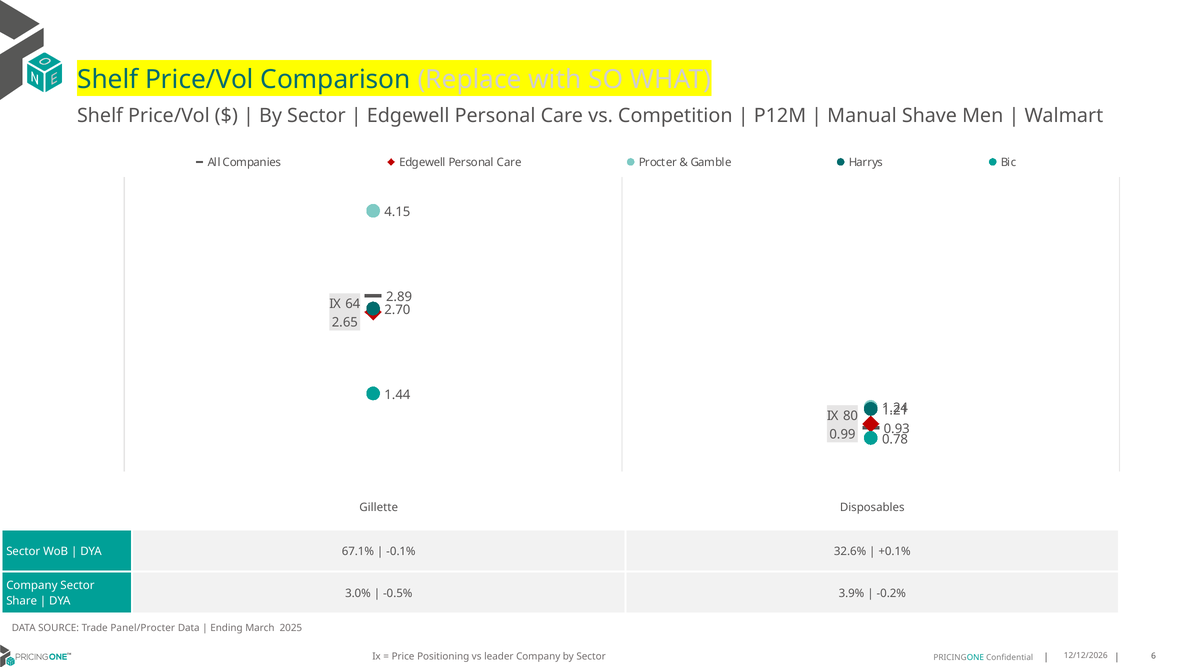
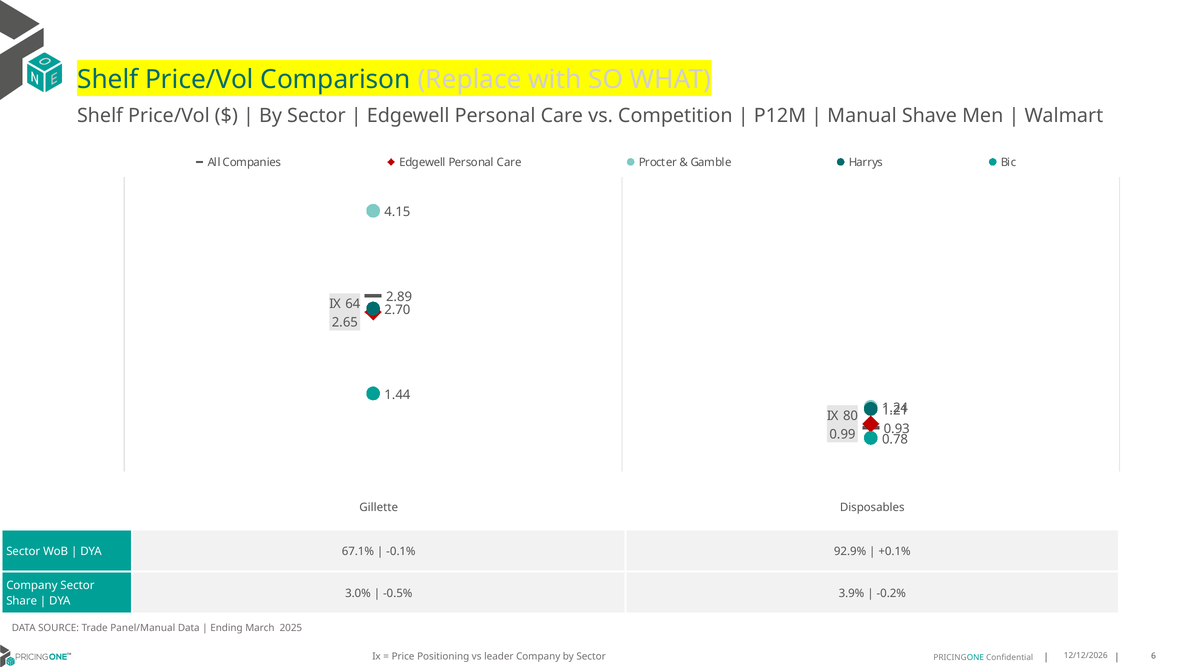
32.6%: 32.6% -> 92.9% (850, 551)
Panel/Procter: Panel/Procter -> Panel/Manual (143, 628)
